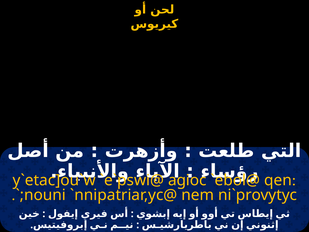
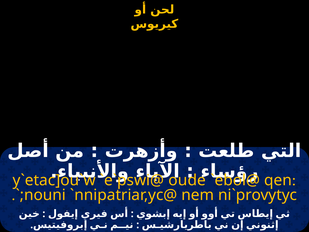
agioc: agioc -> oude (187, 180)
